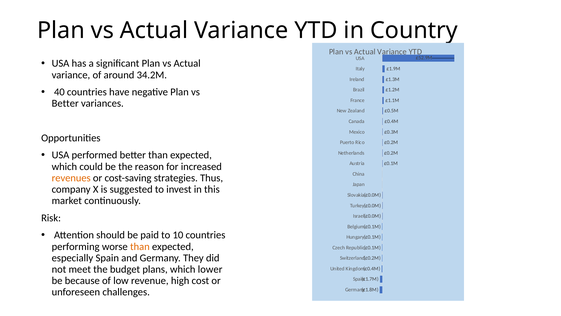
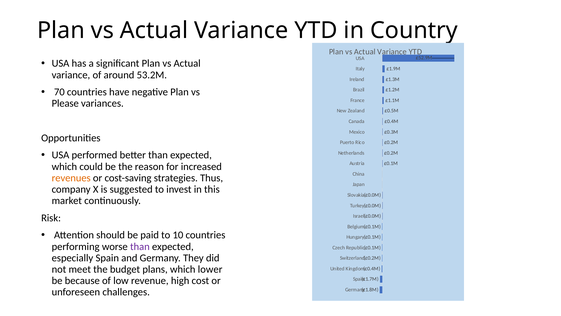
34.2M: 34.2M -> 53.2M (152, 75)
40: 40 -> 70 (59, 92)
Better: Better -> Please (65, 103)
than colour: orange -> purple (140, 246)
